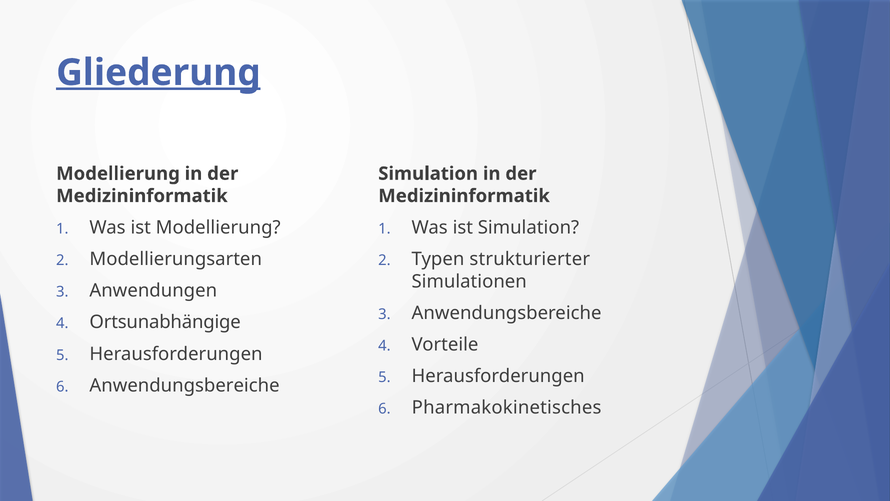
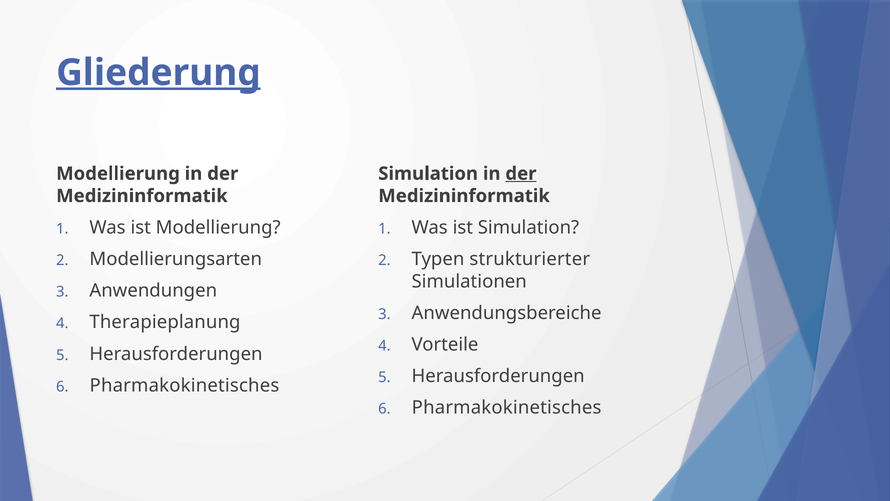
der underline: none -> present (521, 174)
Ortsunabhängige: Ortsunabhängige -> Therapieplanung (165, 322)
Anwendungsbereiche: Anwendungsbereiche -> Pharmakokinetisches (184, 385)
